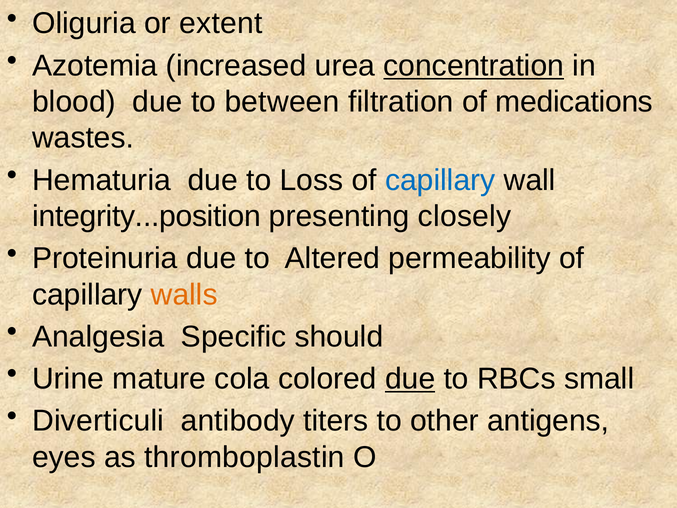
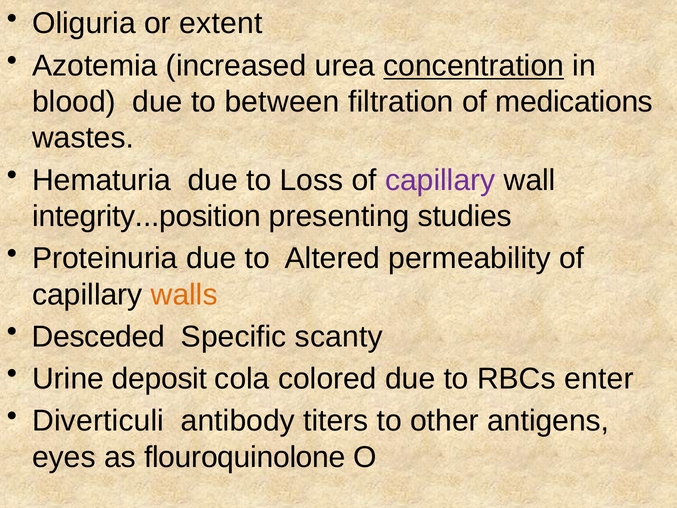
capillary colour: blue -> purple (440, 180)
closely: closely -> studies (465, 216)
Analgesia: Analgesia -> Desceded (98, 337)
should: should -> scanty (339, 337)
mature: mature -> deposit (159, 379)
due underline: present -> none (410, 379)
small: small -> enter (599, 379)
thromboplastin: thromboplastin -> flouroquinolone (245, 457)
